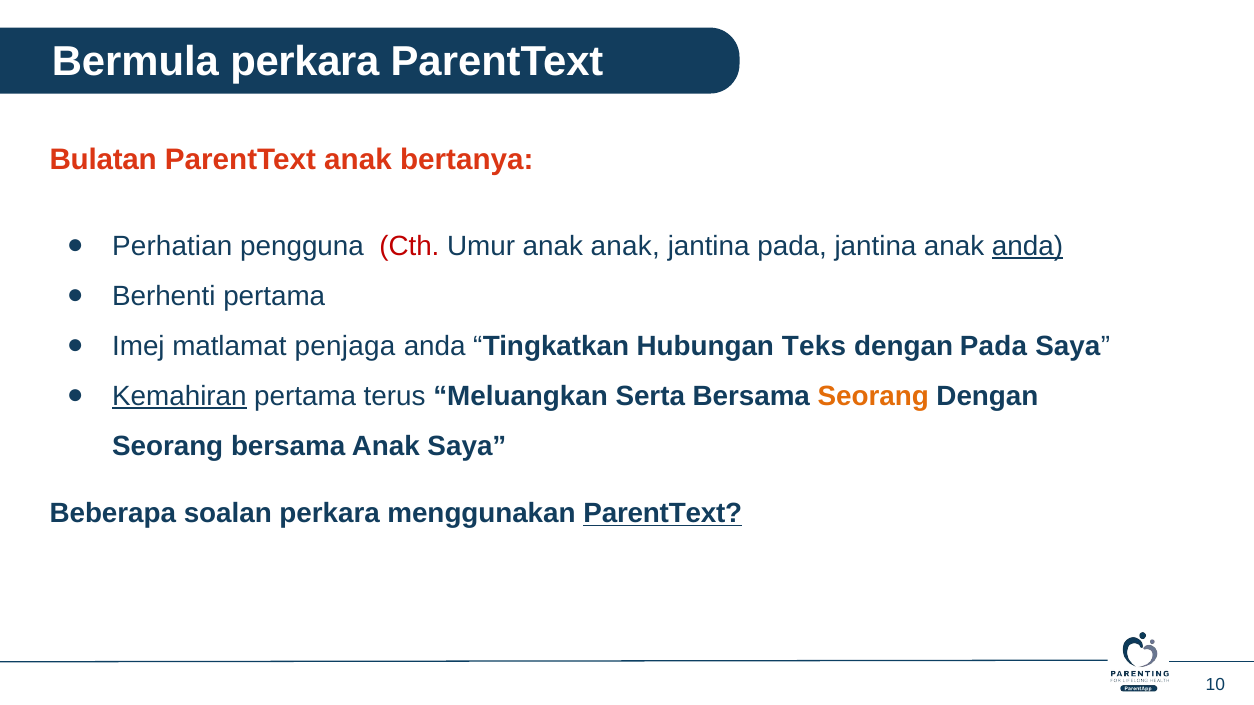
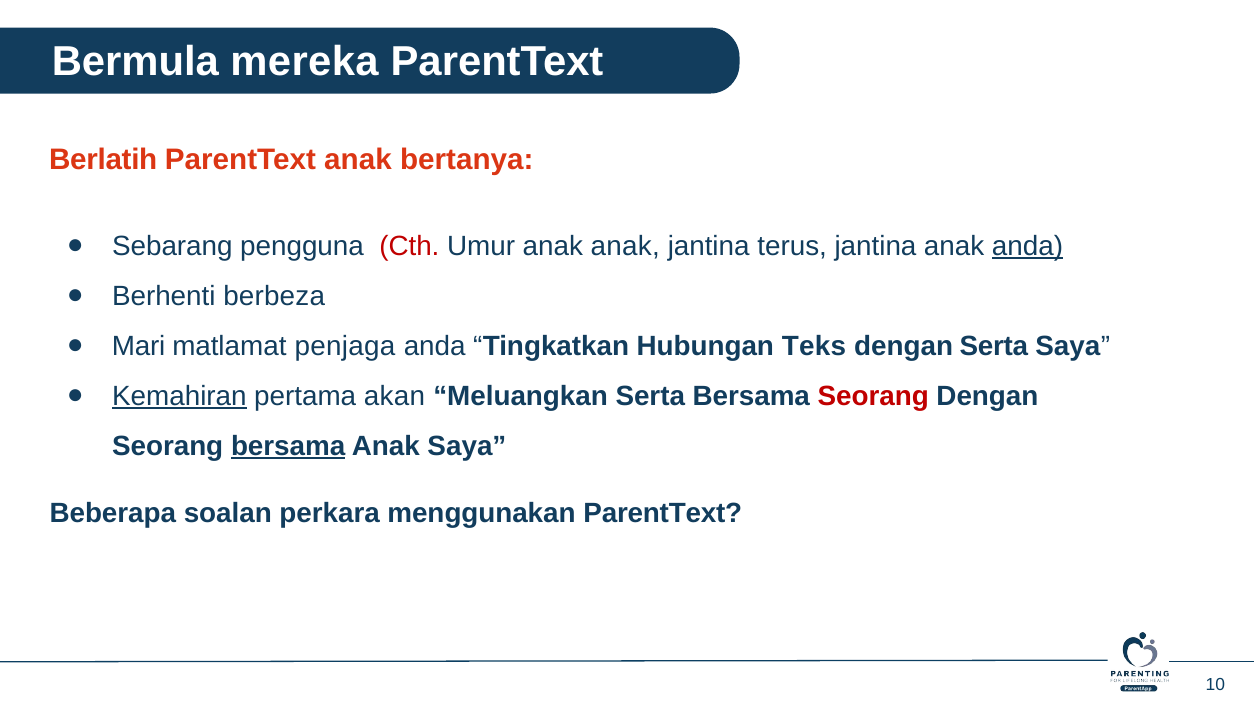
Bermula perkara: perkara -> mereka (305, 61)
Bulatan: Bulatan -> Berlatih (103, 159)
Perhatian: Perhatian -> Sebarang (172, 246)
jantina pada: pada -> terus (792, 246)
Berhenti pertama: pertama -> berbeza (274, 296)
Imej: Imej -> Mari (139, 346)
dengan Pada: Pada -> Serta (994, 346)
terus: terus -> akan (394, 396)
Seorang colour: orange -> red (873, 396)
bersama underline: none -> present (288, 446)
ParentText underline: present -> none (663, 514)
